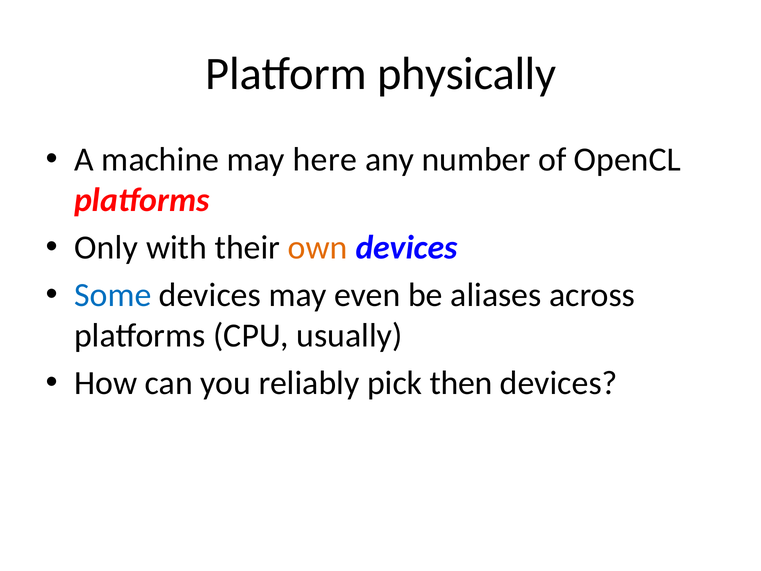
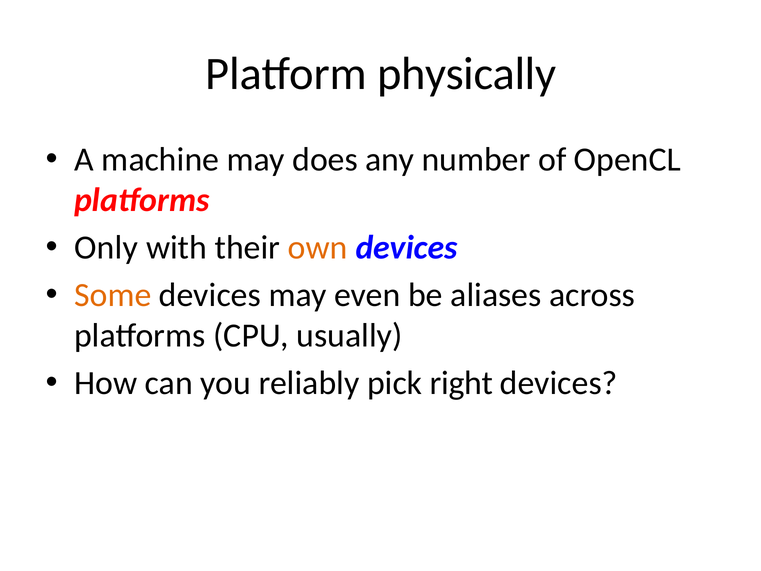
here: here -> does (325, 160)
Some colour: blue -> orange (113, 295)
then: then -> right (461, 383)
